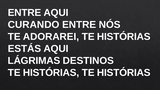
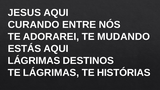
ENTRE: ENTRE -> JESUS (24, 13)
ADORAREI TE HISTÓRIAS: HISTÓRIAS -> MUDANDO (124, 37)
HISTÓRIAS: HISTÓRIAS -> LÁGRIMAS (51, 73)
